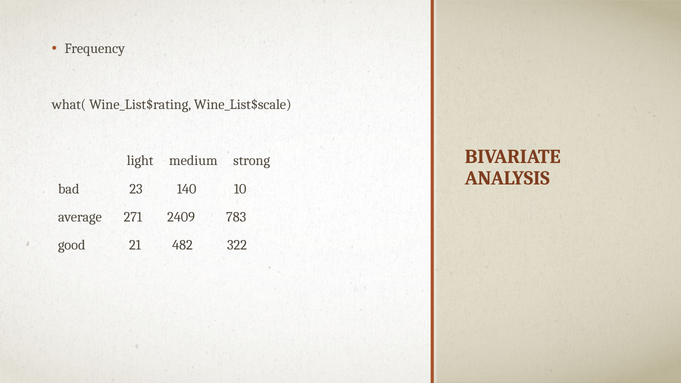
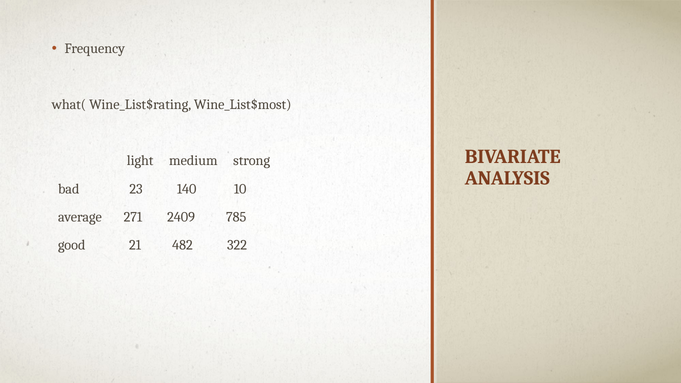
Wine_List$scale: Wine_List$scale -> Wine_List$most (243, 105)
783: 783 -> 785 (236, 217)
